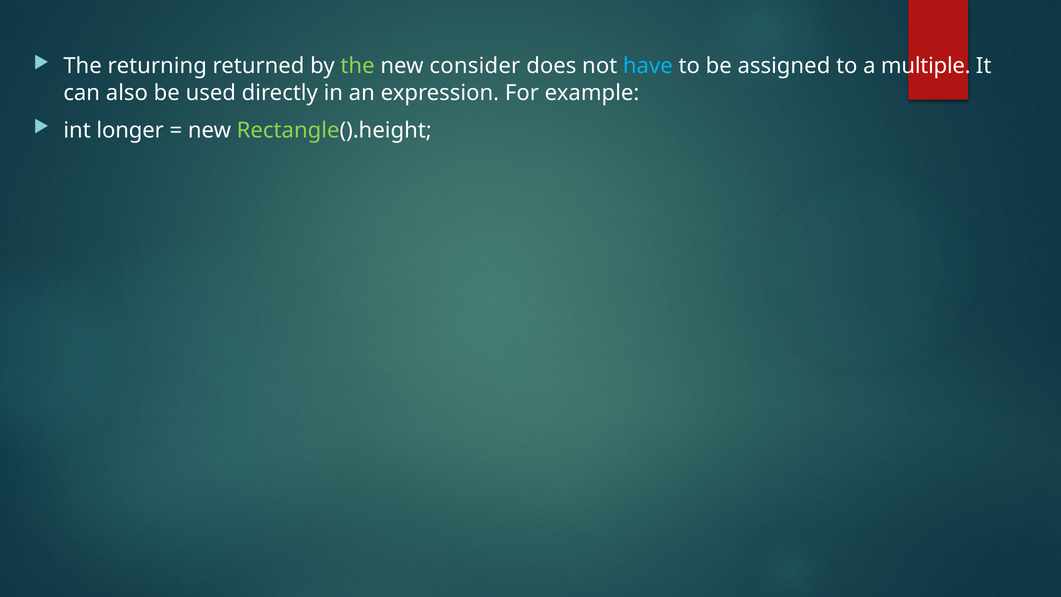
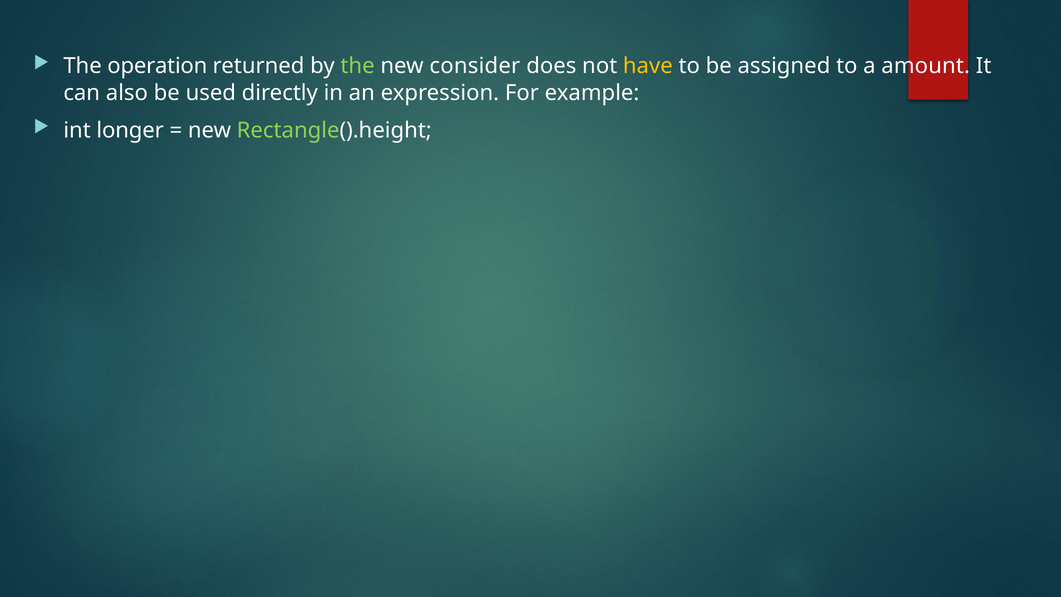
returning: returning -> operation (157, 66)
have colour: light blue -> yellow (648, 66)
multiple: multiple -> amount (926, 66)
